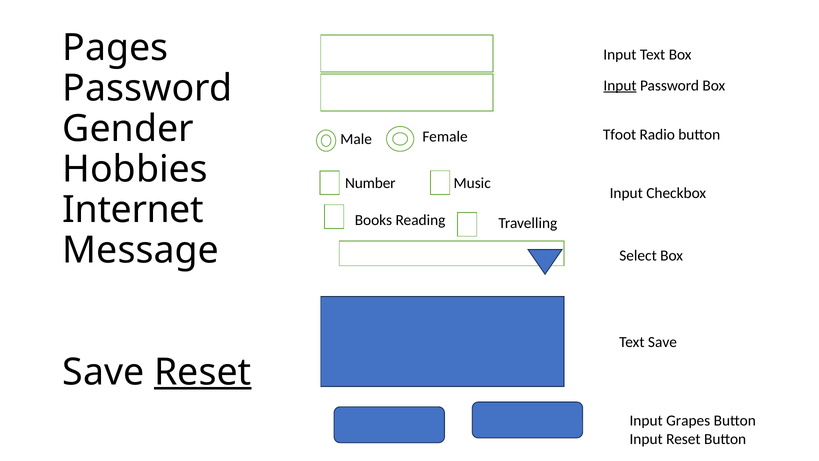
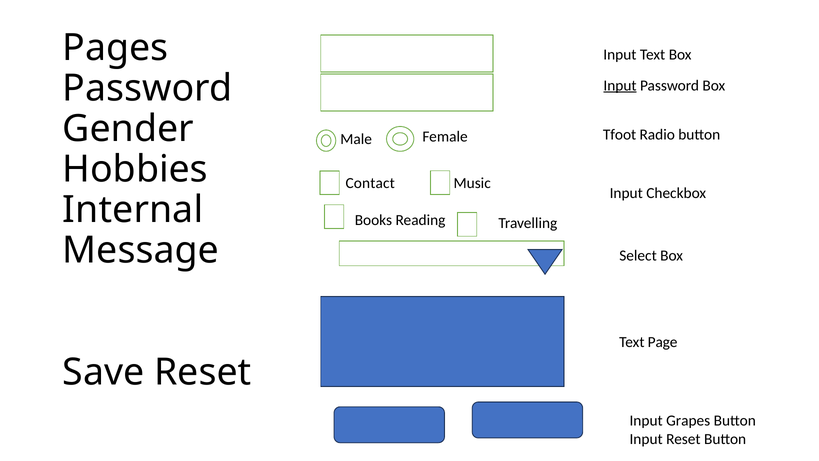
Number: Number -> Contact (370, 183)
Internet: Internet -> Internal (133, 210)
Text Save: Save -> Page (663, 342)
Reset underline: present -> none (203, 372)
